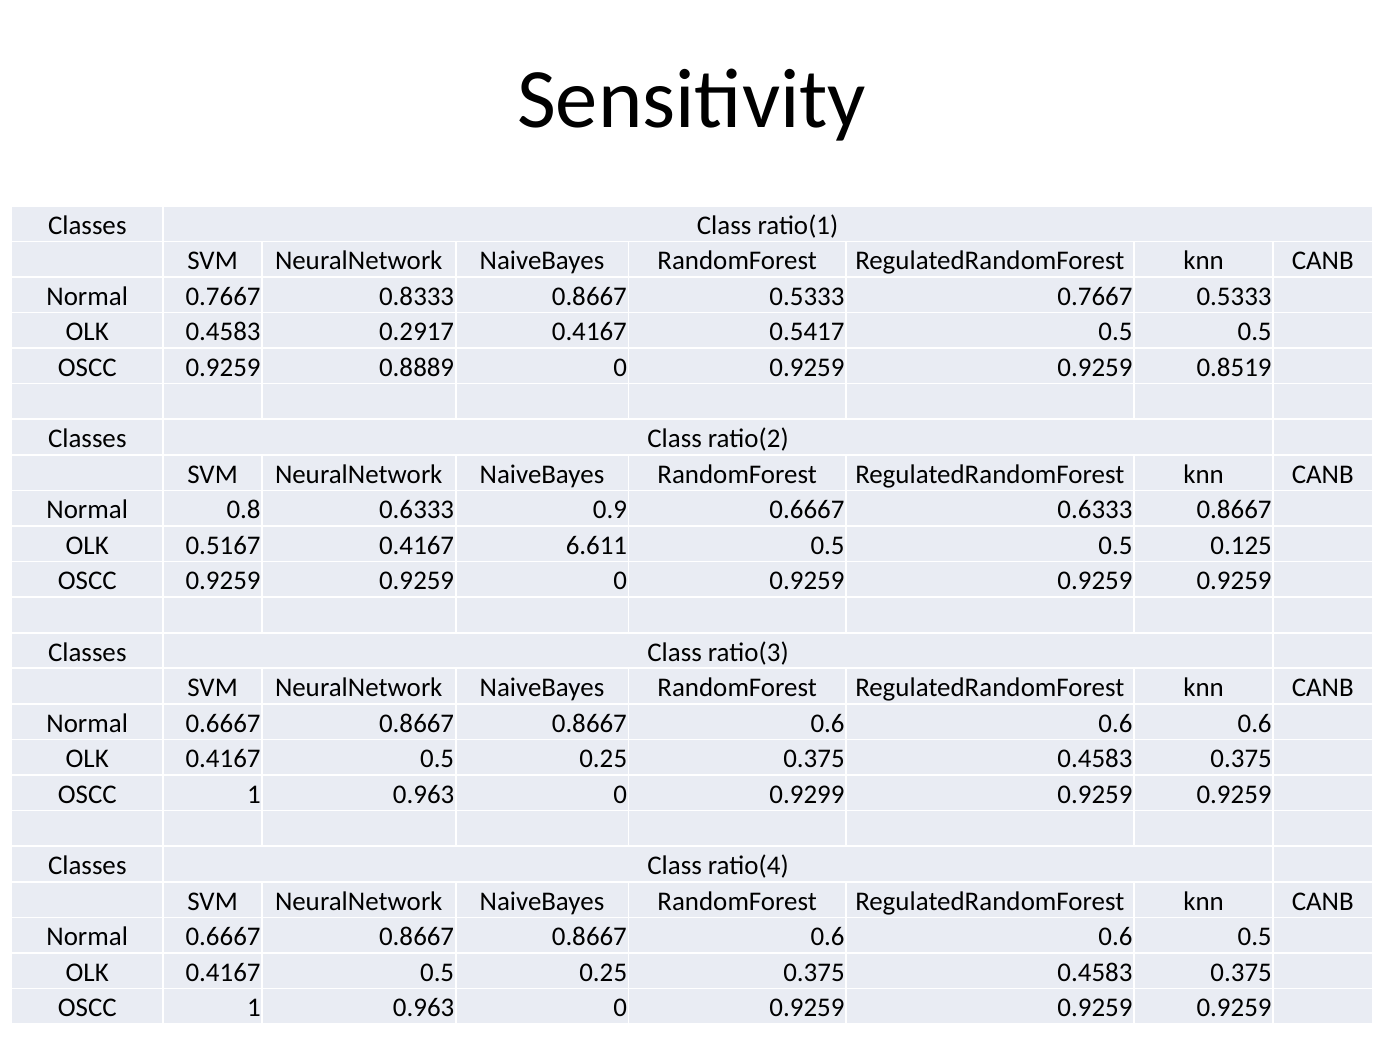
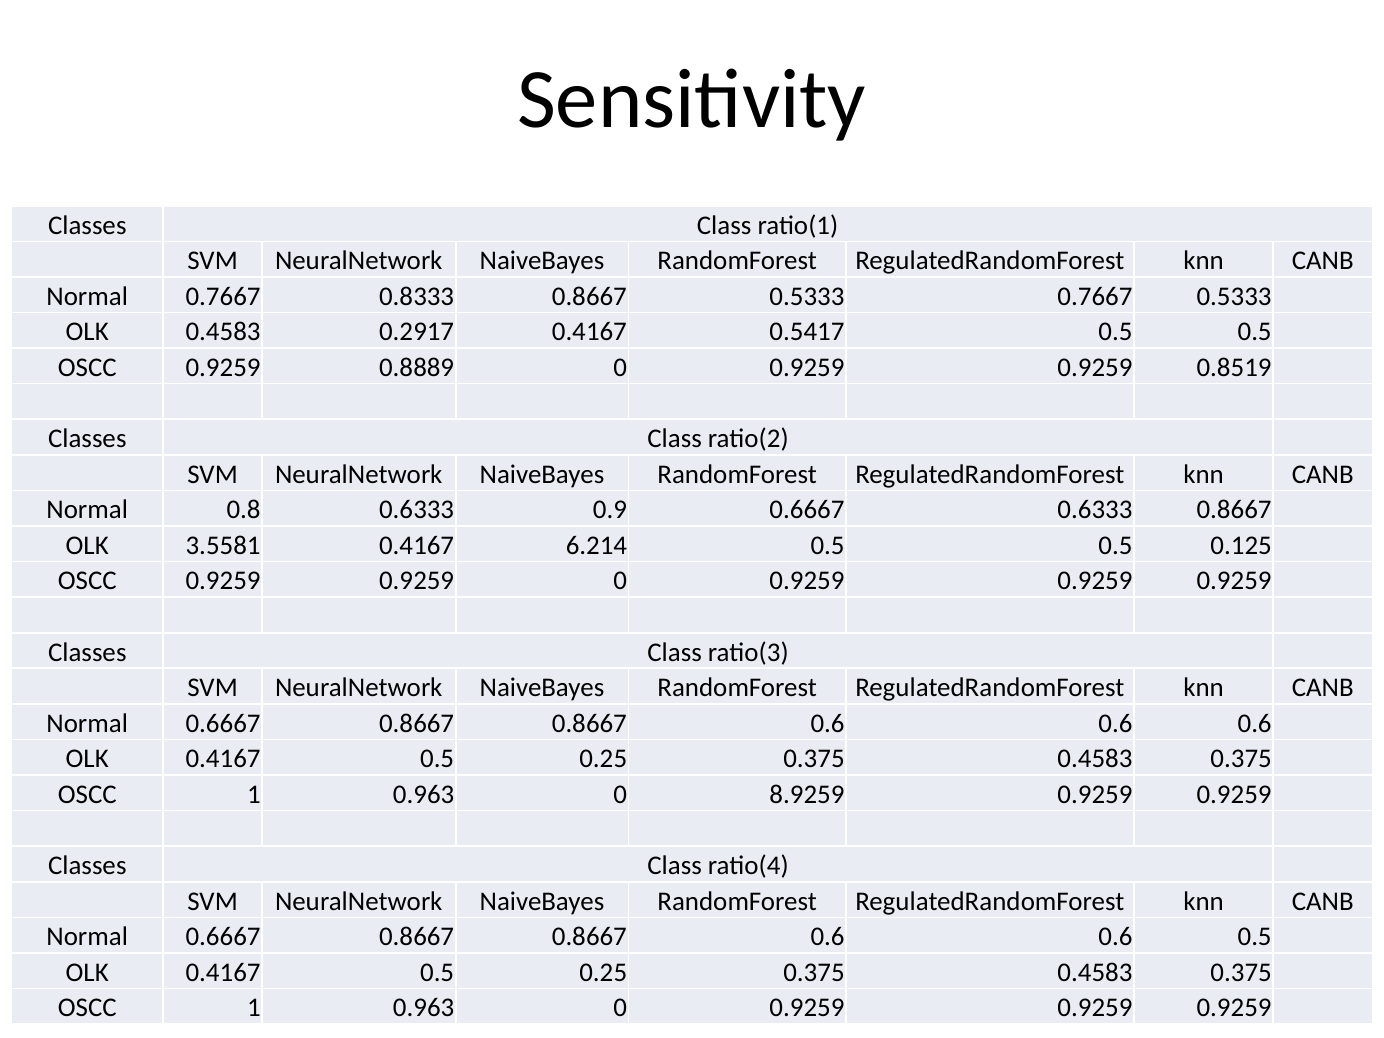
0.5167: 0.5167 -> 3.5581 (223, 546)
6.611: 6.611 -> 6.214 (596, 546)
0.9299: 0.9299 -> 8.9259 (807, 795)
